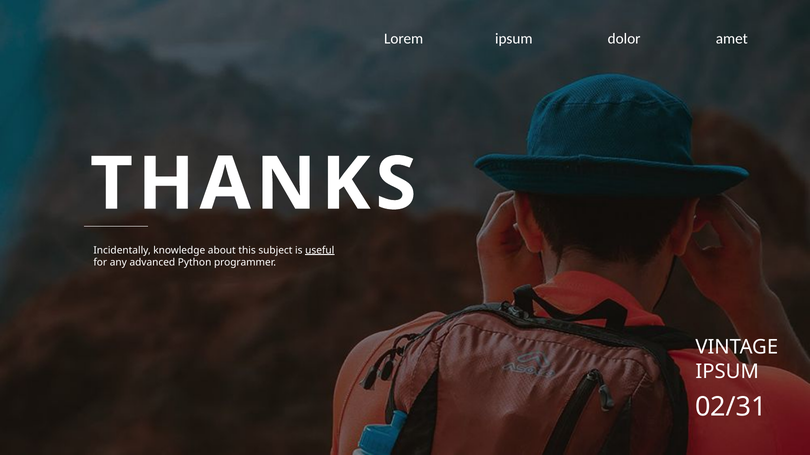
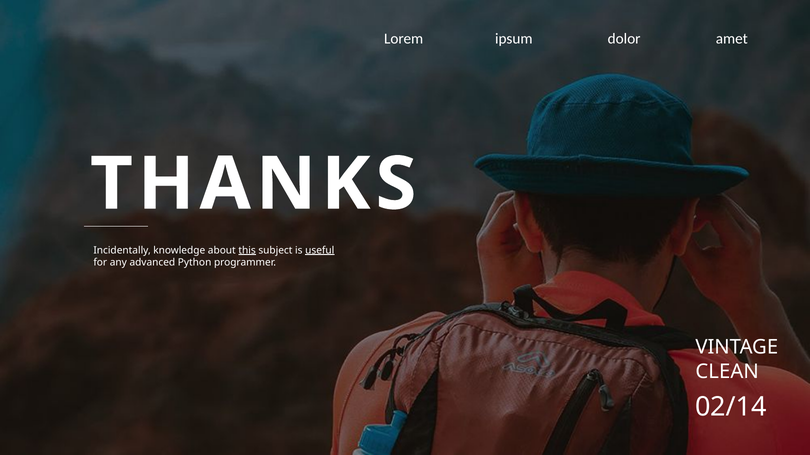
this underline: none -> present (247, 251)
IPSUM: IPSUM -> CLEAN (727, 372)
02/31: 02/31 -> 02/14 (731, 407)
